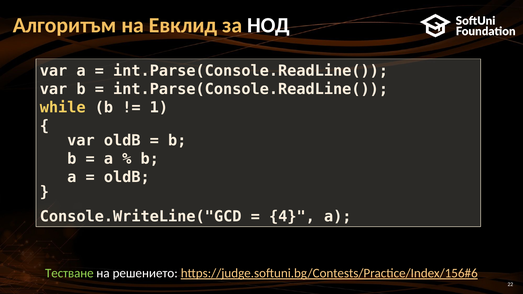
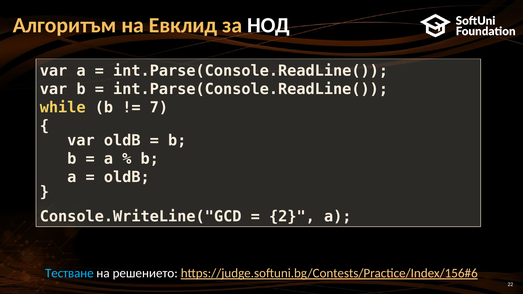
1: 1 -> 7 (159, 108)
4: 4 -> 2 (292, 217)
Тестване colour: light green -> light blue (69, 273)
